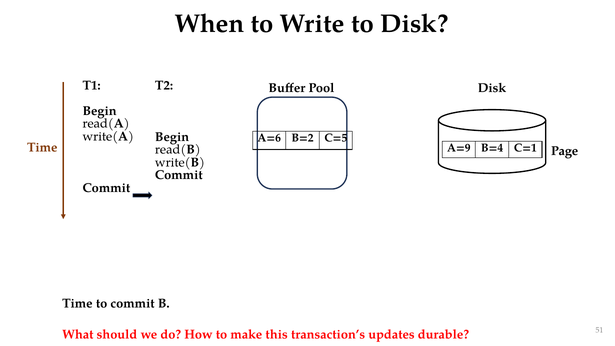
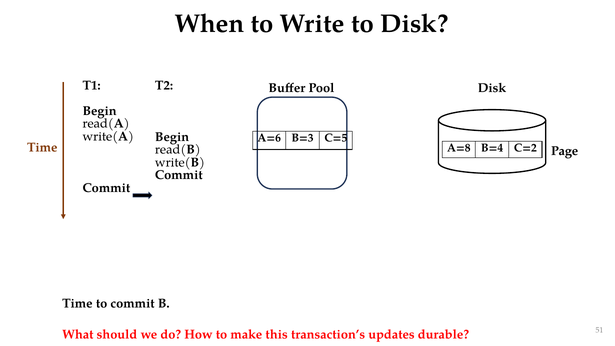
B=2: B=2 -> B=3 (303, 138)
A=9: A=9 -> A=8 (459, 148)
C=1: C=1 -> C=2 (525, 148)
